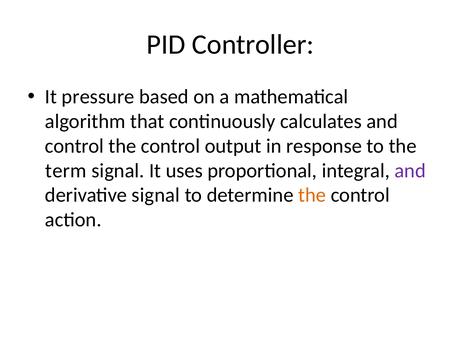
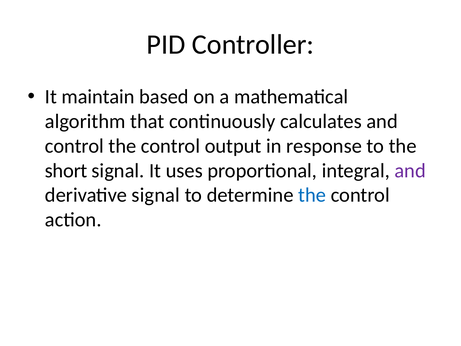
pressure: pressure -> maintain (98, 97)
term: term -> short (66, 170)
the colour: orange -> blue (312, 195)
